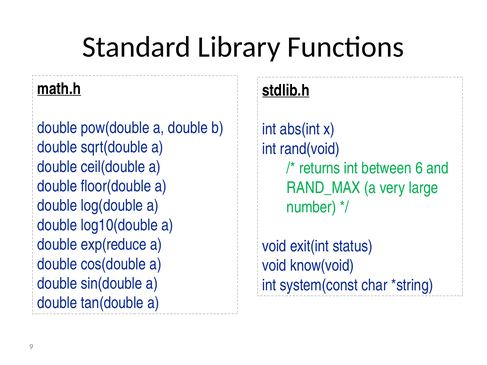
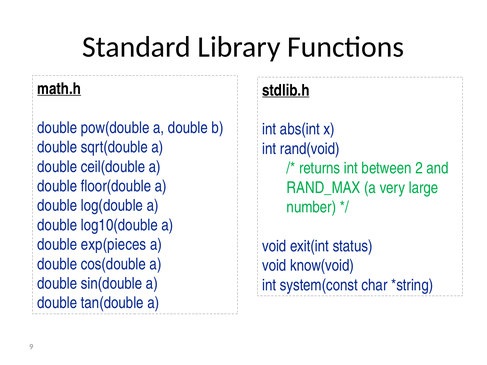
6: 6 -> 2 (419, 168)
exp(reduce: exp(reduce -> exp(pieces (114, 245)
